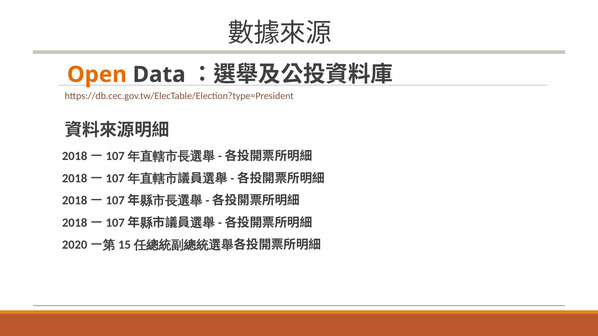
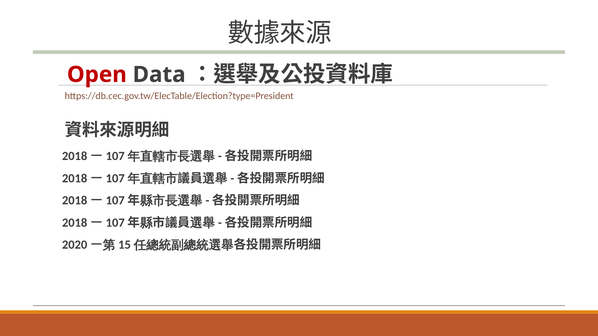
Open colour: orange -> red (97, 75)
